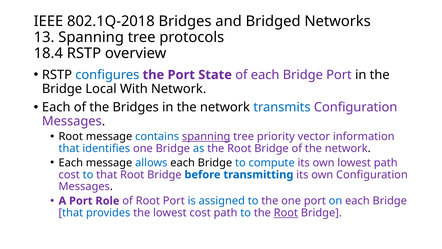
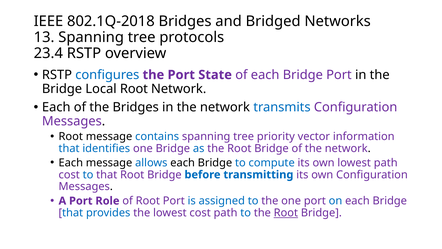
18.4: 18.4 -> 23.4 (48, 53)
Local With: With -> Root (134, 89)
spanning underline: present -> none (206, 136)
